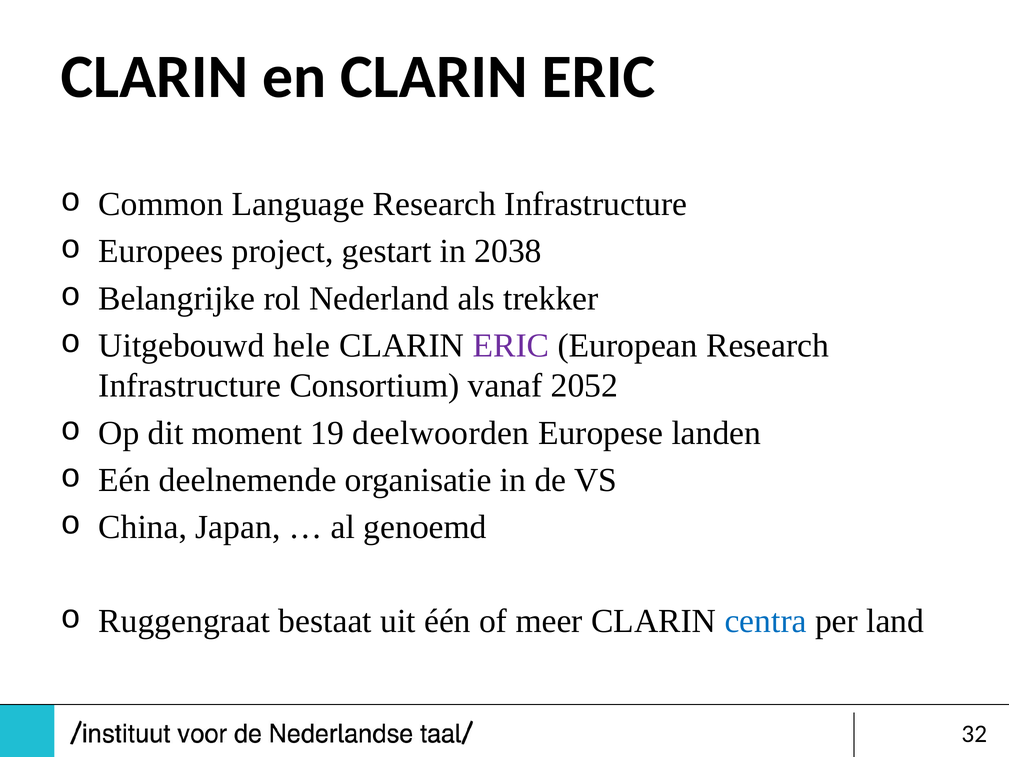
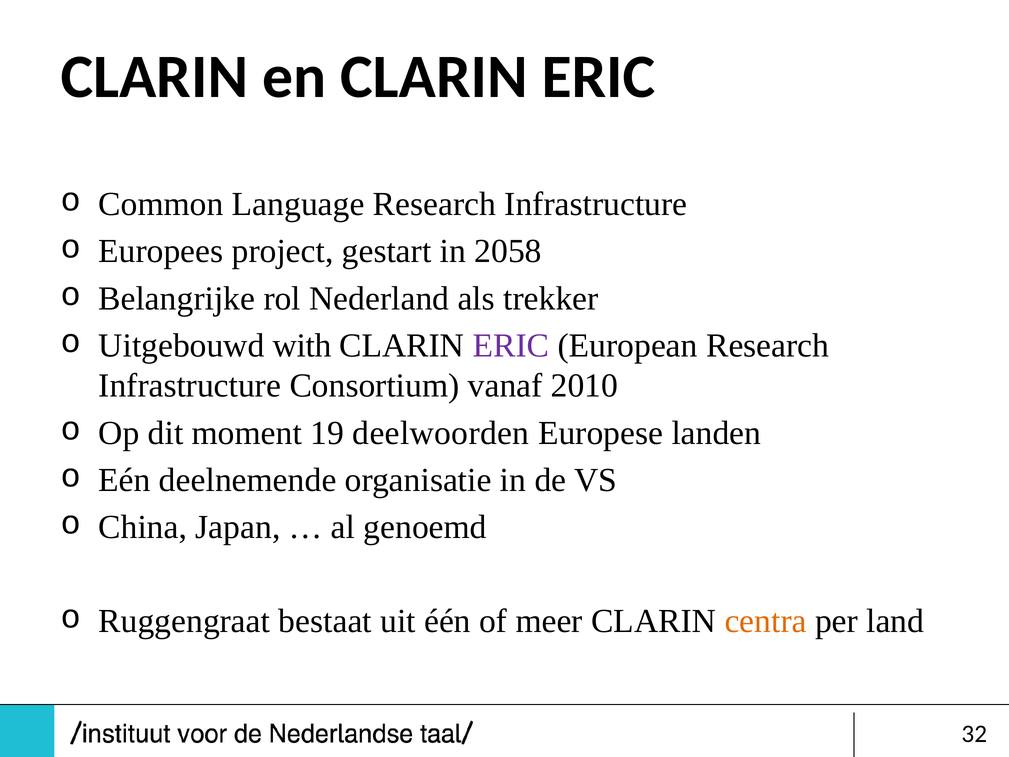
2038: 2038 -> 2058 (508, 251)
hele: hele -> with (302, 345)
2052: 2052 -> 2010 (584, 386)
centra colour: blue -> orange (766, 621)
